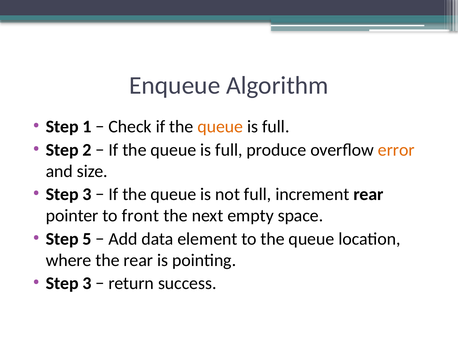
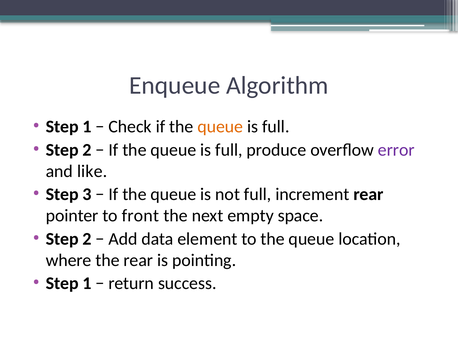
error colour: orange -> purple (396, 150)
size: size -> like (92, 171)
5: 5 -> 2 (87, 239)
3: 3 -> 1 (87, 284)
